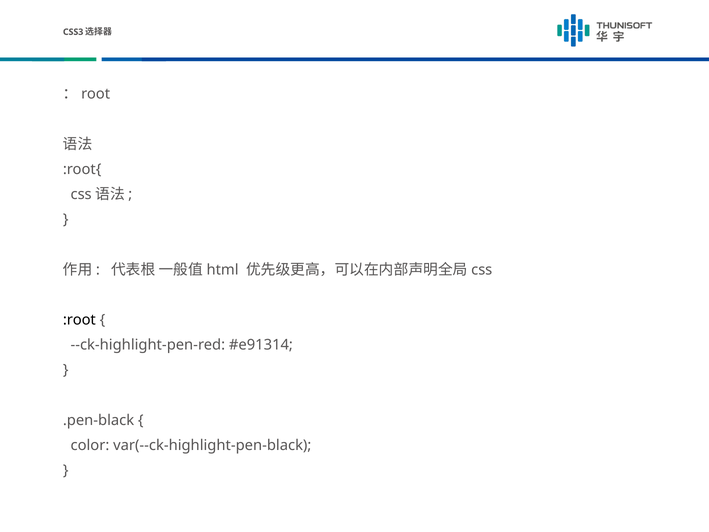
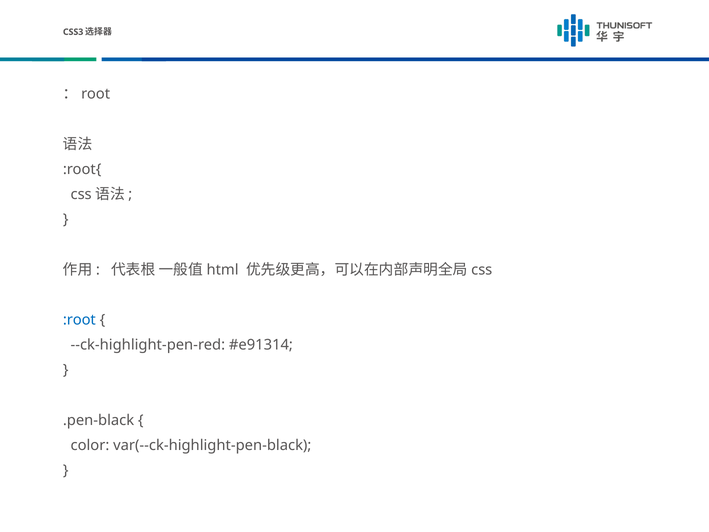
:root colour: black -> blue (79, 320)
